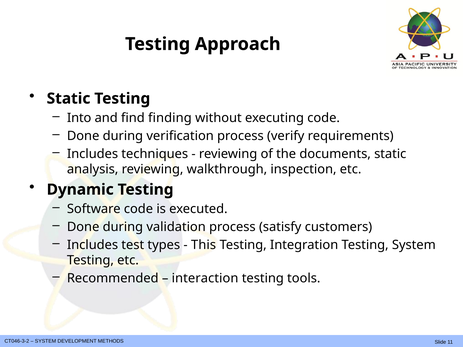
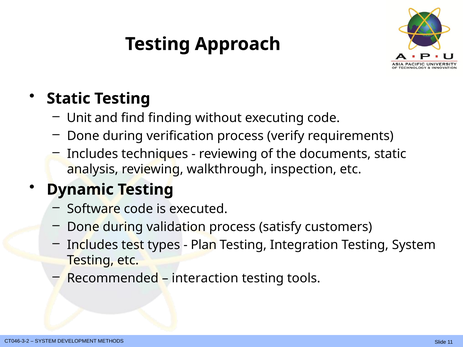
Into: Into -> Unit (79, 118)
This: This -> Plan (204, 245)
